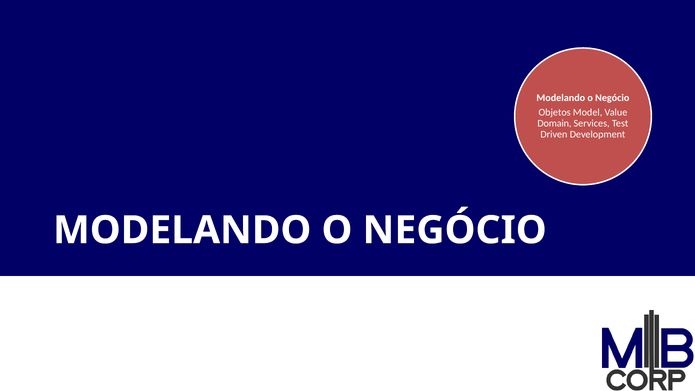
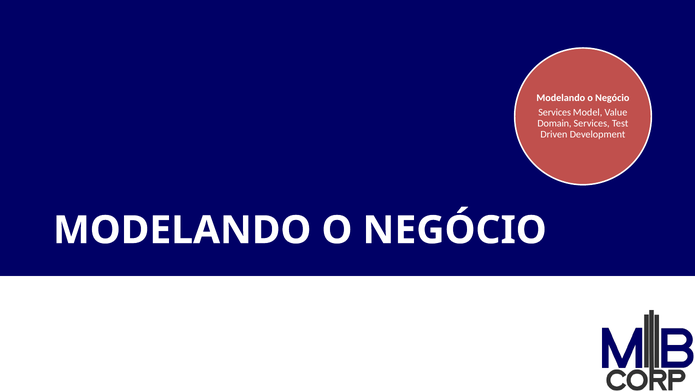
Objetos: Objetos -> Services (555, 113)
